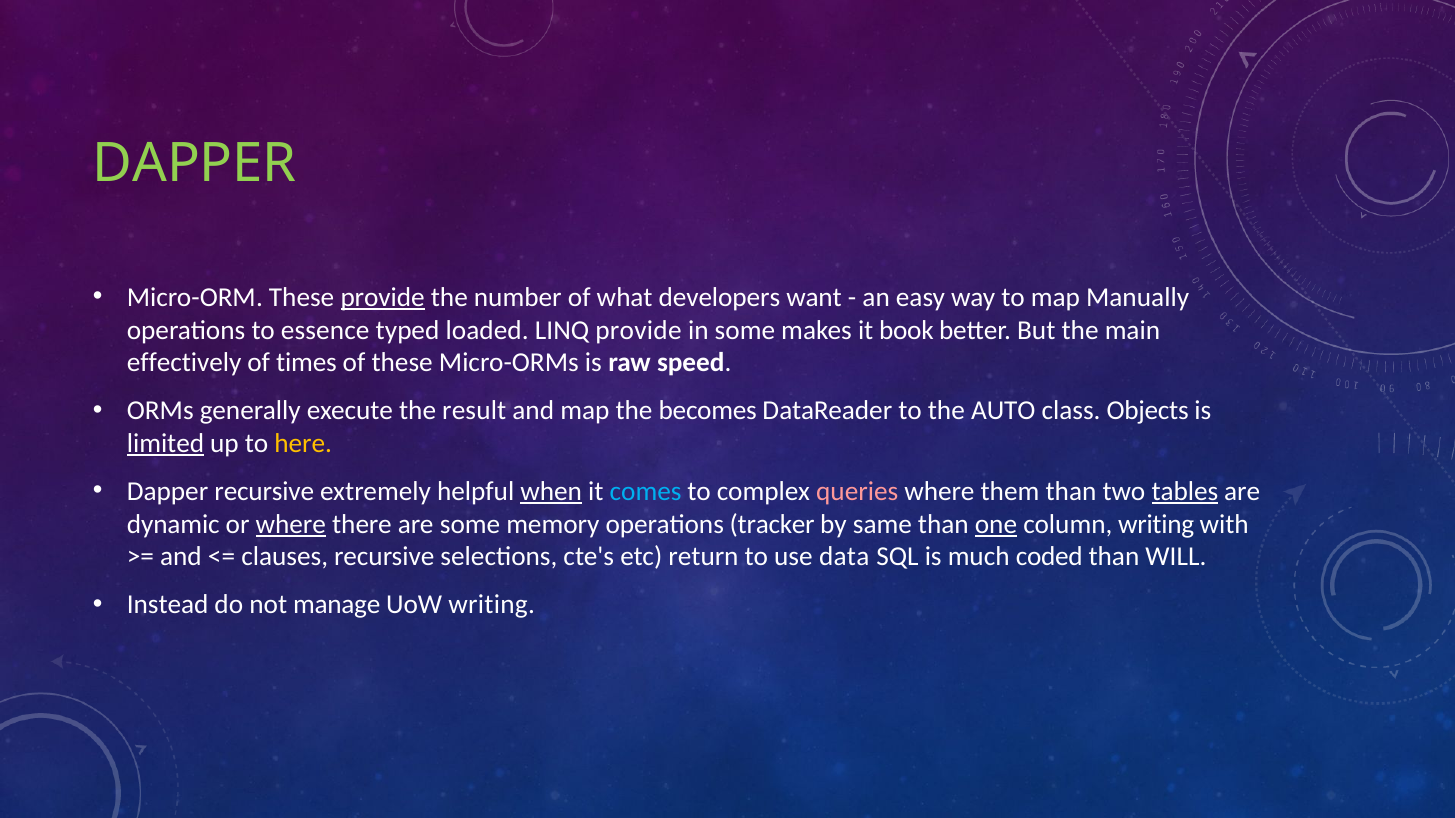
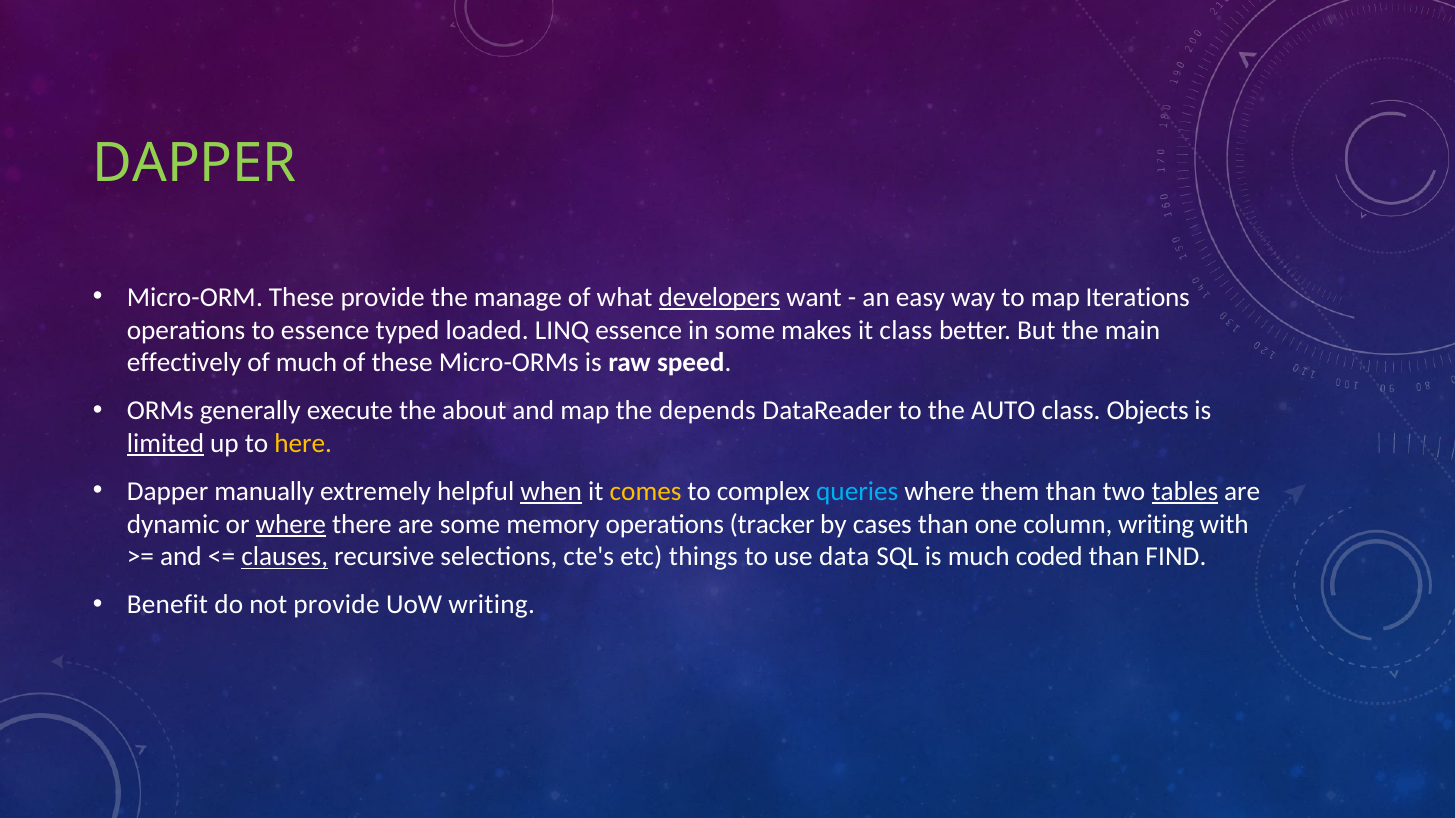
provide underline: present -> none (383, 298)
number: number -> manage (518, 298)
developers underline: none -> present (719, 298)
Manually: Manually -> Iterations (1138, 298)
LINQ provide: provide -> essence (639, 330)
it book: book -> class (906, 330)
of times: times -> much (307, 363)
result: result -> about (474, 411)
becomes: becomes -> depends (707, 411)
Dapper recursive: recursive -> manually (264, 492)
comes colour: light blue -> yellow (646, 492)
queries colour: pink -> light blue (857, 492)
same: same -> cases (882, 524)
one underline: present -> none (996, 524)
clauses underline: none -> present (285, 557)
return: return -> things (703, 557)
WILL: WILL -> FIND (1176, 557)
Instead: Instead -> Benefit (167, 605)
not manage: manage -> provide (336, 605)
